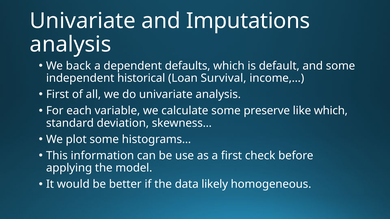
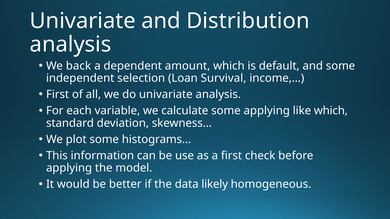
Imputations: Imputations -> Distribution (248, 21)
defaults: defaults -> amount (188, 66)
historical: historical -> selection (141, 78)
some preserve: preserve -> applying (267, 111)
